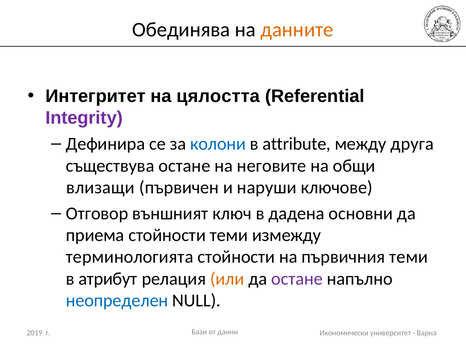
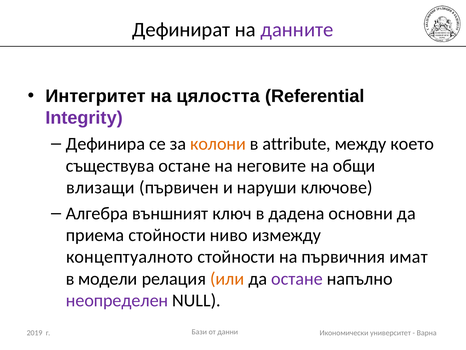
Обединява: Обединява -> Дефинират (181, 30)
данните colour: orange -> purple (297, 30)
колони colour: blue -> orange (218, 144)
друга: друга -> което (412, 144)
Отговор: Отговор -> Алгебра (97, 213)
стойности теми: теми -> ниво (229, 235)
терминологията: терминологията -> концептуалното (130, 257)
първичния теми: теми -> имат (409, 257)
атрибут: атрибут -> модели (108, 278)
неопределен colour: blue -> purple (117, 300)
